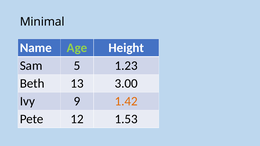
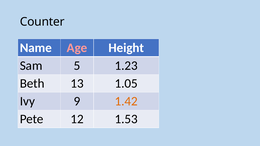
Minimal: Minimal -> Counter (42, 22)
Age colour: light green -> pink (77, 48)
3.00: 3.00 -> 1.05 (126, 84)
